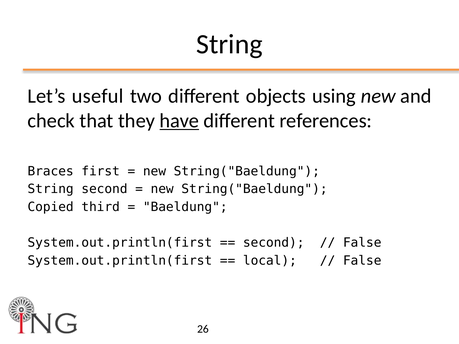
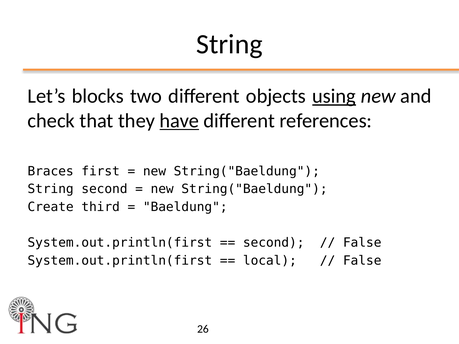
useful: useful -> blocks (98, 96)
using underline: none -> present (334, 96)
Copied: Copied -> Create (51, 207)
